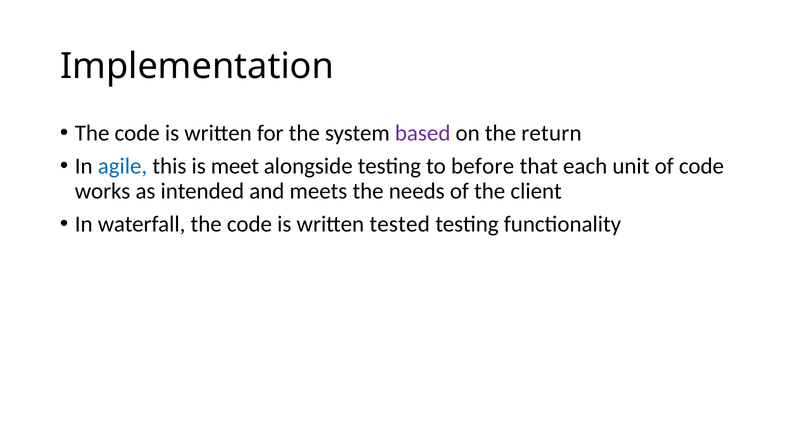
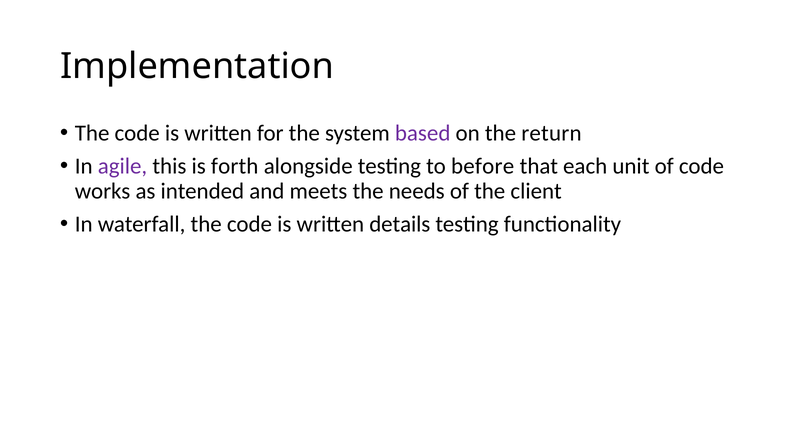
agile colour: blue -> purple (122, 166)
meet: meet -> forth (235, 166)
tested: tested -> details (400, 224)
